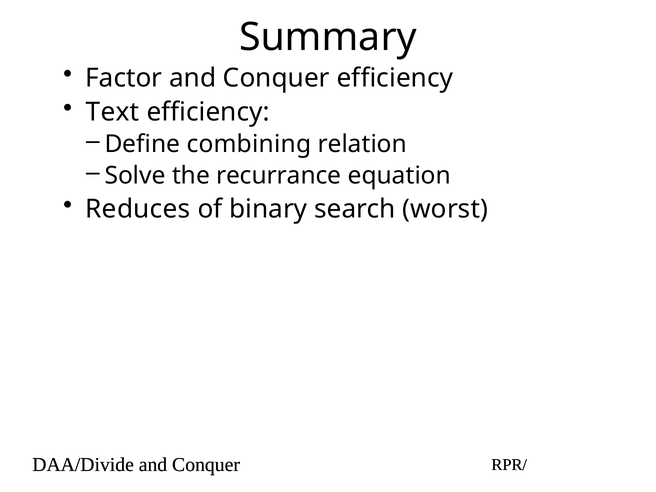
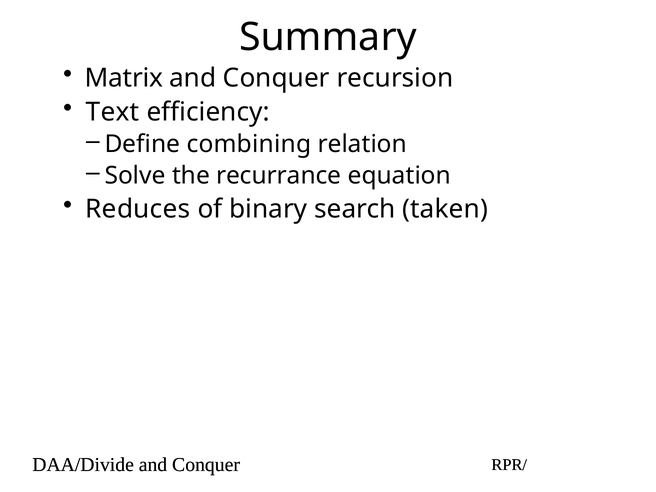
Factor: Factor -> Matrix (124, 78)
Conquer efficiency: efficiency -> recursion (395, 78)
worst: worst -> taken (445, 209)
